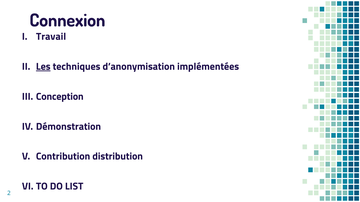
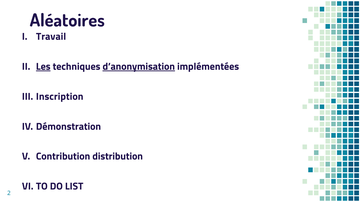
Connexion: Connexion -> Aléatoires (67, 21)
d’anonymisation underline: none -> present (139, 67)
Conception: Conception -> Inscription (60, 97)
